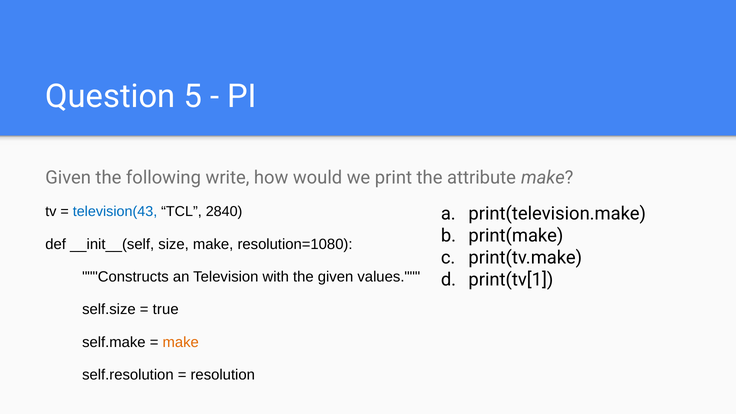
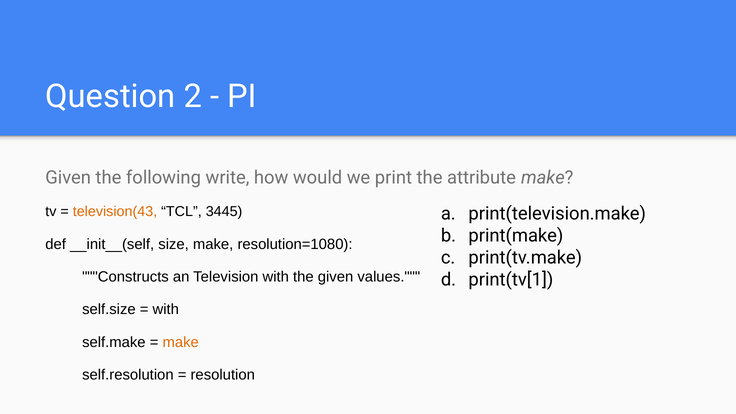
5: 5 -> 2 (193, 97)
television(43 colour: blue -> orange (115, 212)
2840: 2840 -> 3445 (224, 212)
true: true -> with (166, 310)
